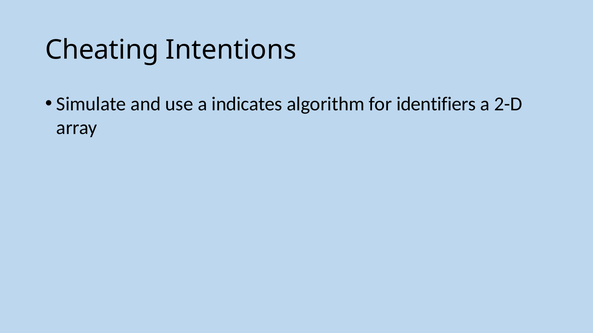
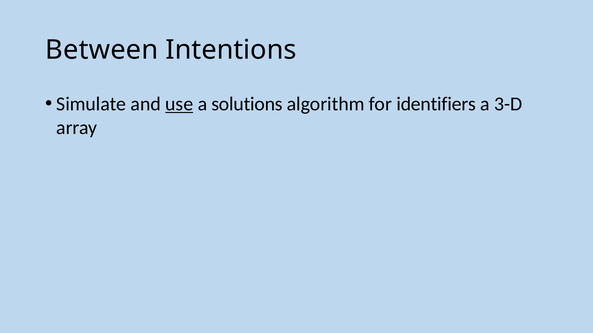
Cheating: Cheating -> Between (102, 50)
use underline: none -> present (179, 104)
indicates: indicates -> solutions (247, 104)
2-D: 2-D -> 3-D (508, 104)
